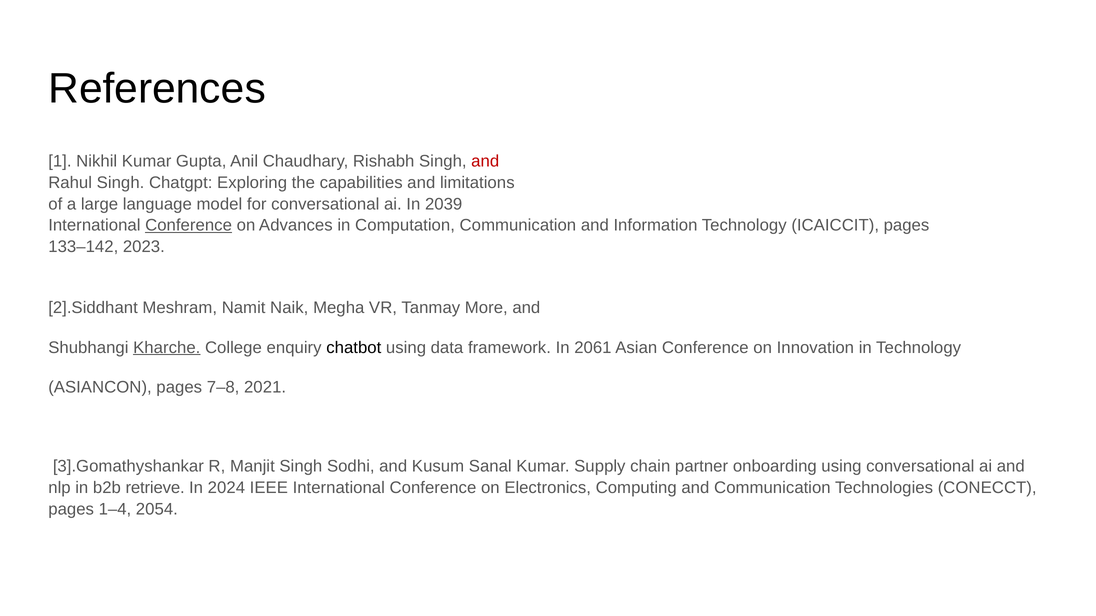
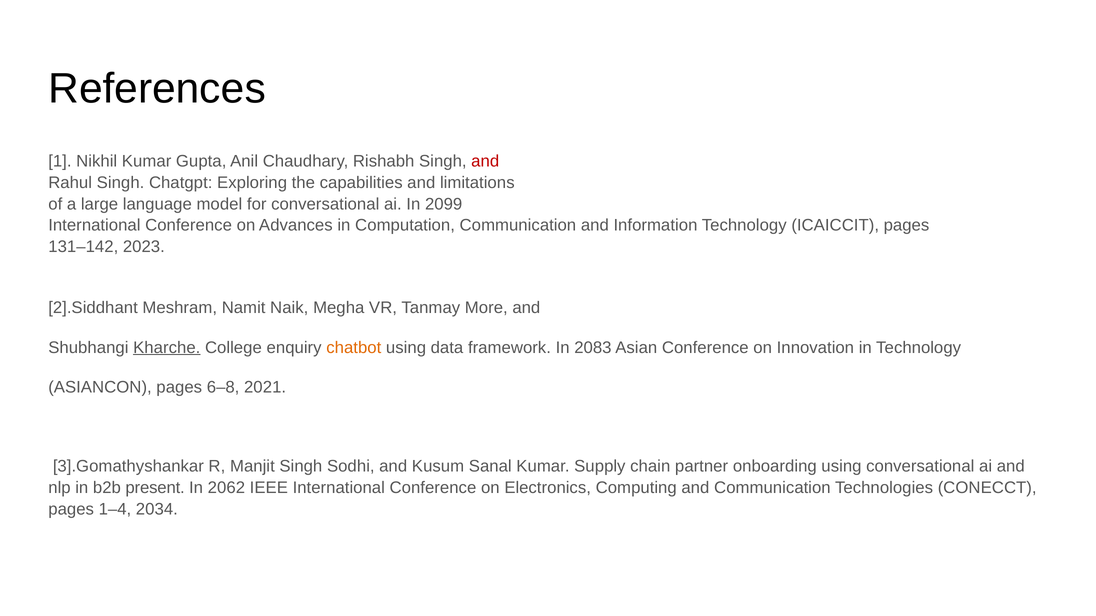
2039: 2039 -> 2099 (444, 204)
Conference underline: present -> none (189, 226)
133–142: 133–142 -> 131–142 (83, 247)
chatbot colour: black -> orange (354, 348)
2061: 2061 -> 2083 (593, 348)
7–8: 7–8 -> 6–8 (223, 387)
retrieve: retrieve -> present (155, 488)
2024: 2024 -> 2062 (226, 488)
2054: 2054 -> 2034 (157, 510)
